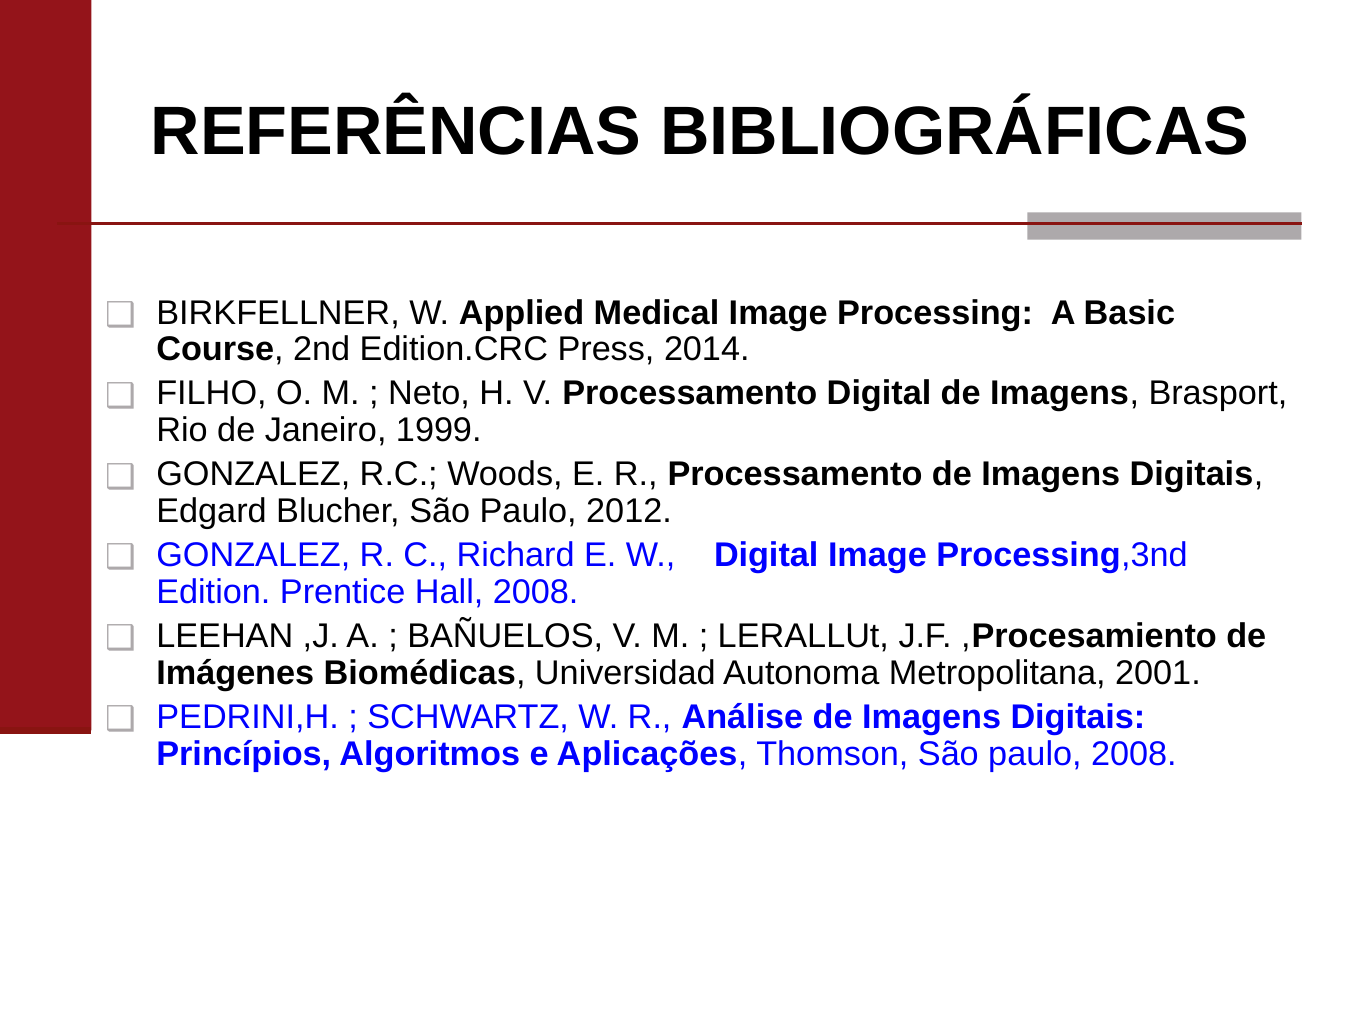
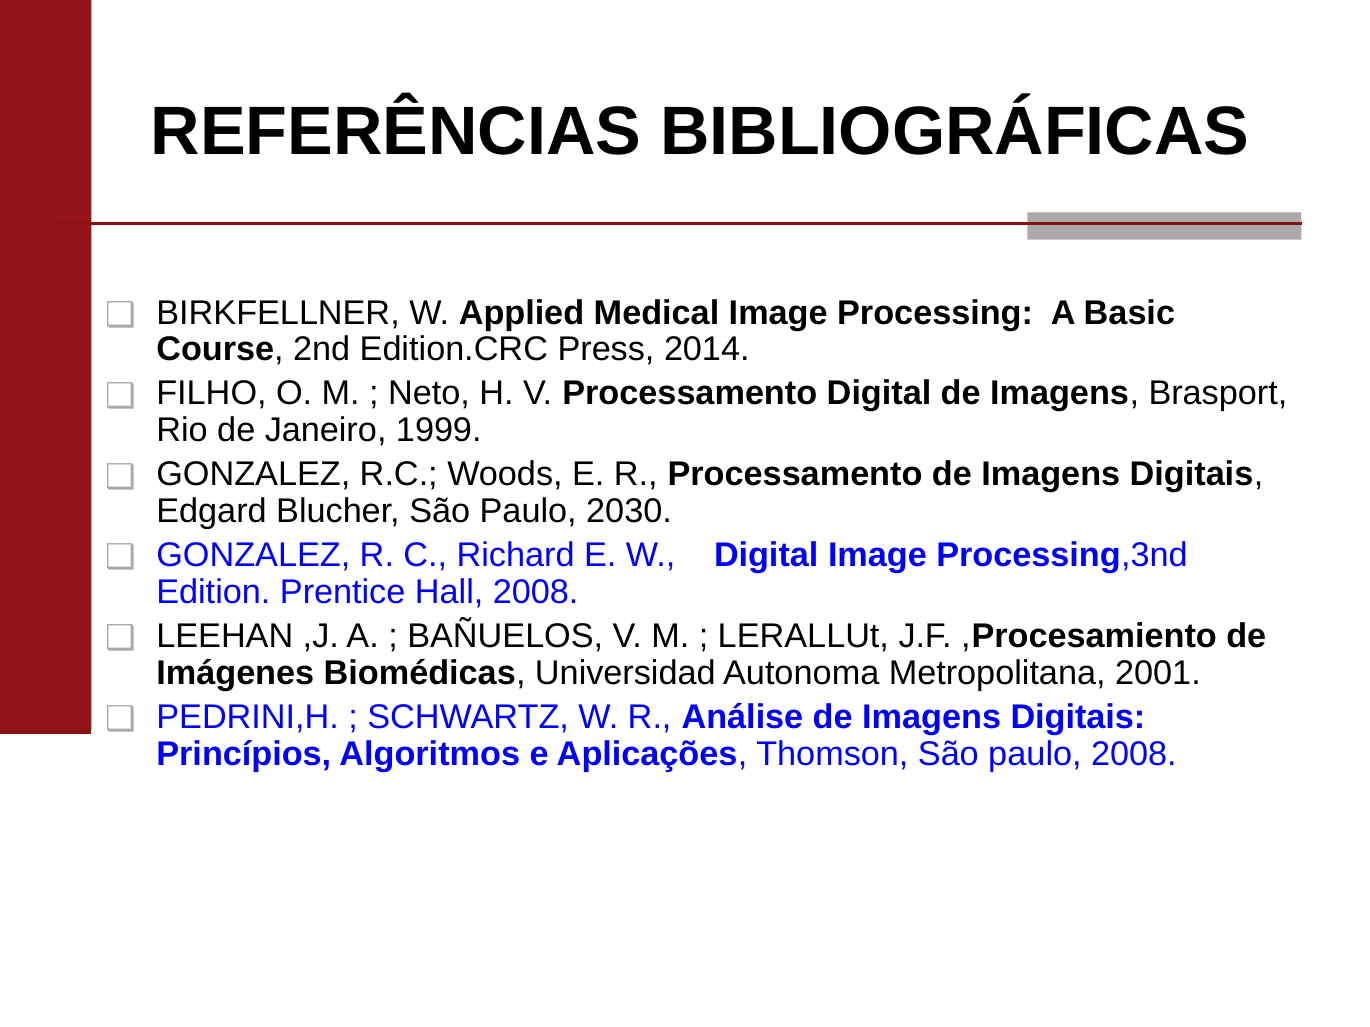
2012: 2012 -> 2030 (629, 512)
